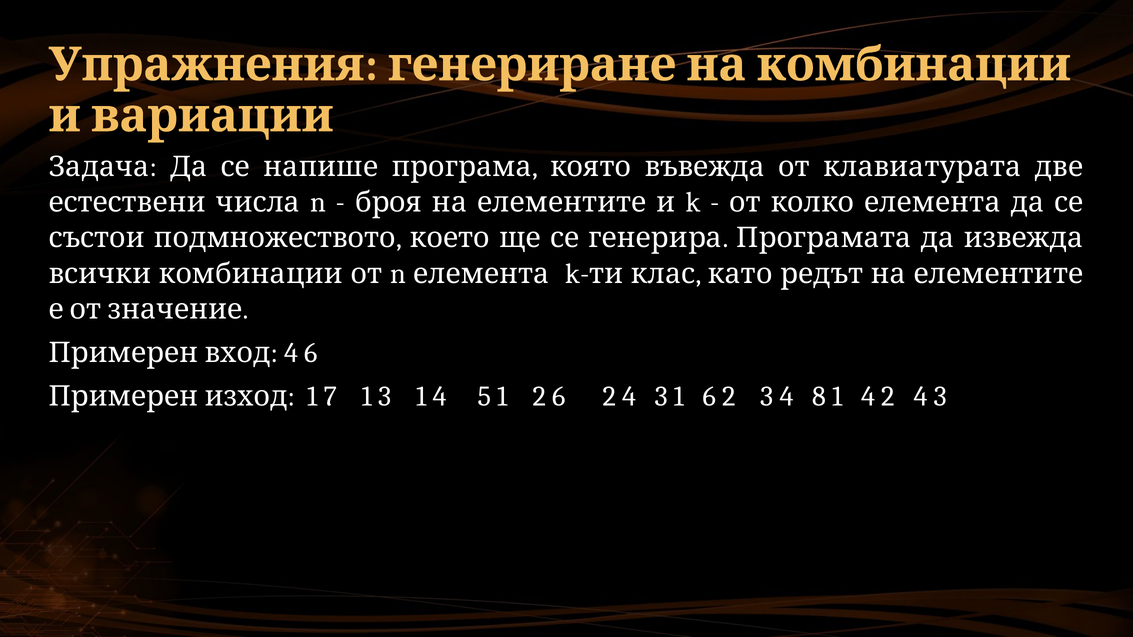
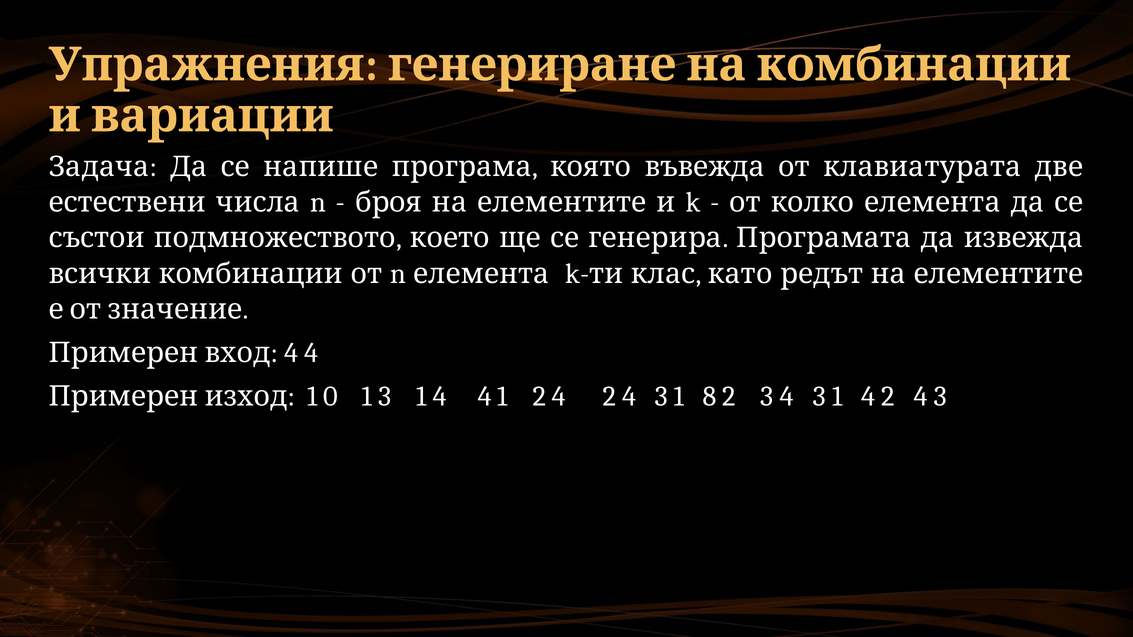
6: 6 -> 4 (311, 353)
7: 7 -> 0 (331, 397)
1 4 5: 5 -> 4 (485, 397)
1 2 6: 6 -> 4 (559, 397)
1 6: 6 -> 8 (710, 397)
3 4 8: 8 -> 3 (819, 397)
